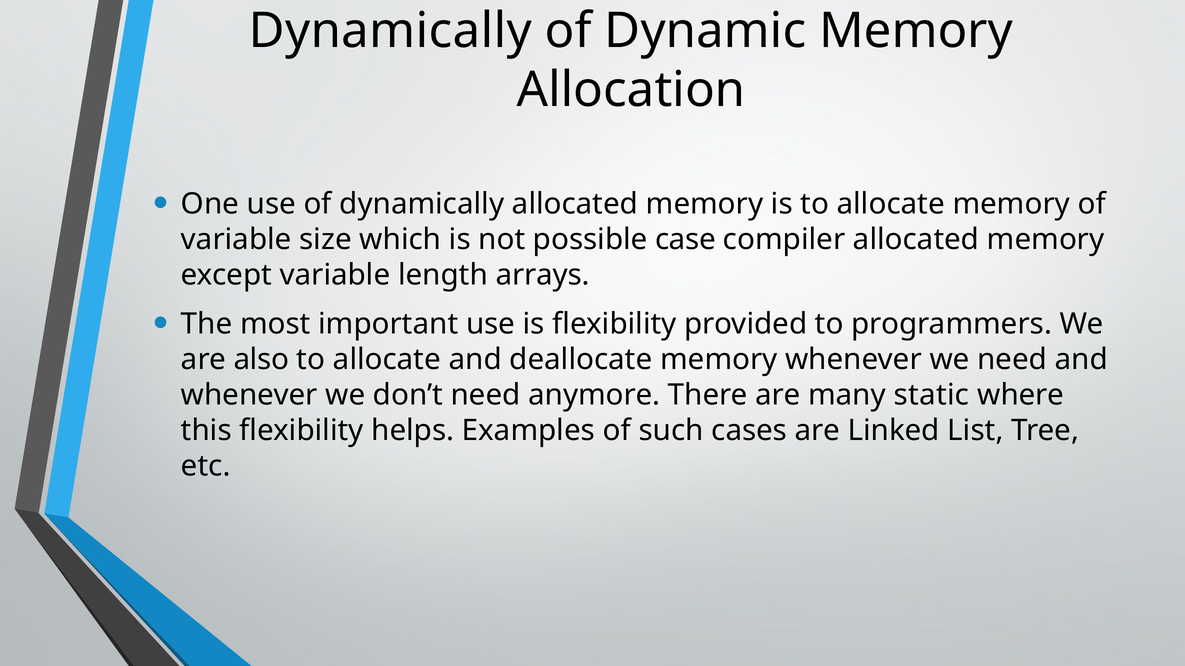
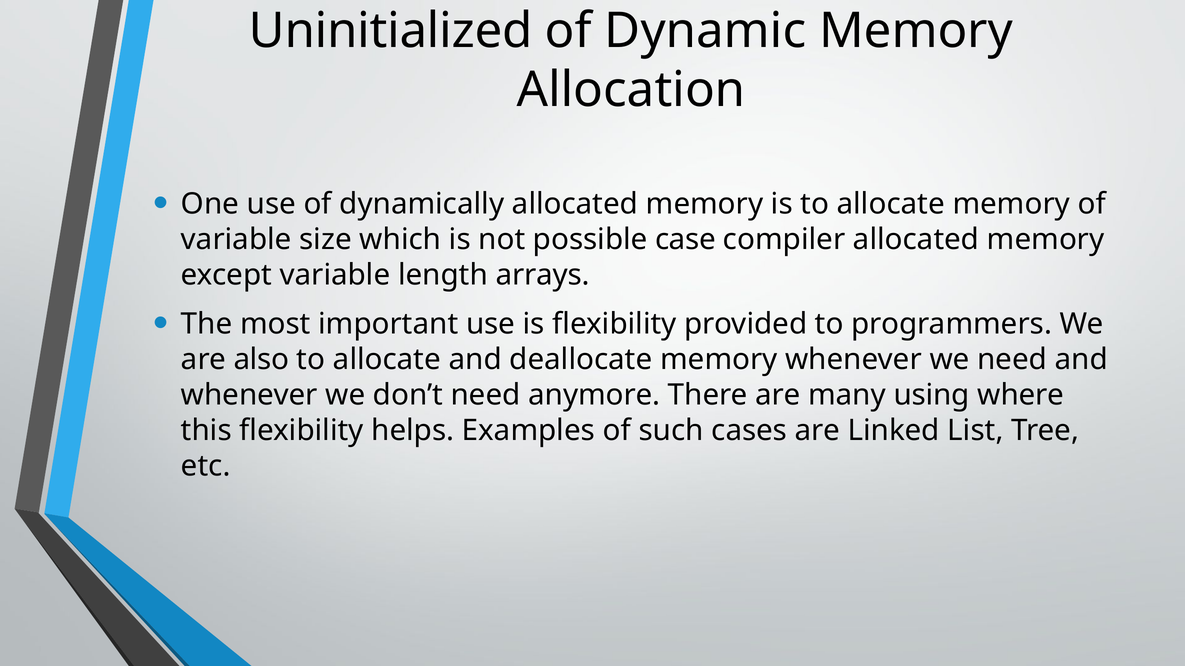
Dynamically: Dynamically -> Uninitialized (391, 31)
static: static -> using (932, 395)
